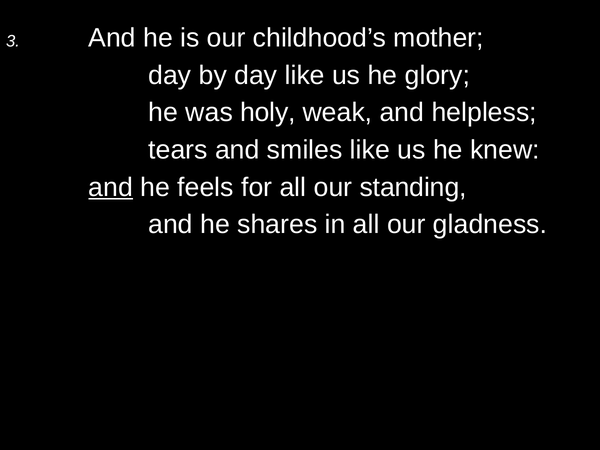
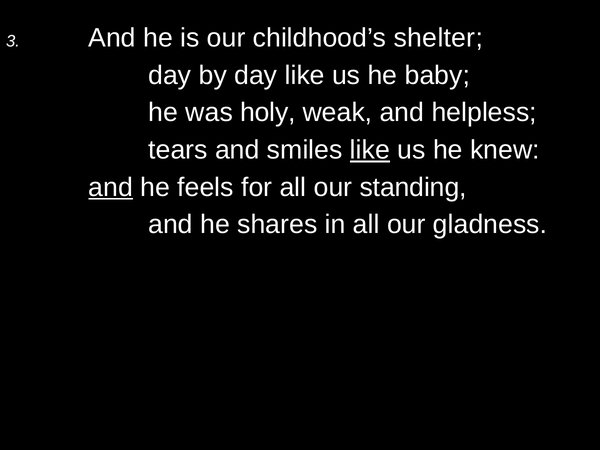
mother: mother -> shelter (438, 38)
glory: glory -> baby (437, 75)
like underline: none -> present (370, 150)
